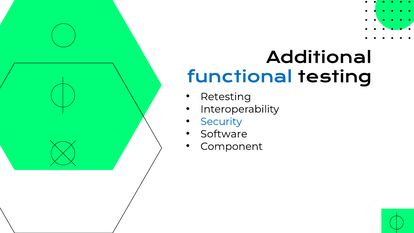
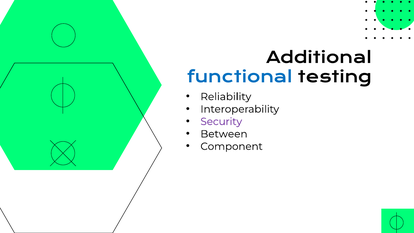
Retesting: Retesting -> Reliability (226, 97)
Security colour: blue -> purple (221, 122)
Software: Software -> Between (224, 134)
